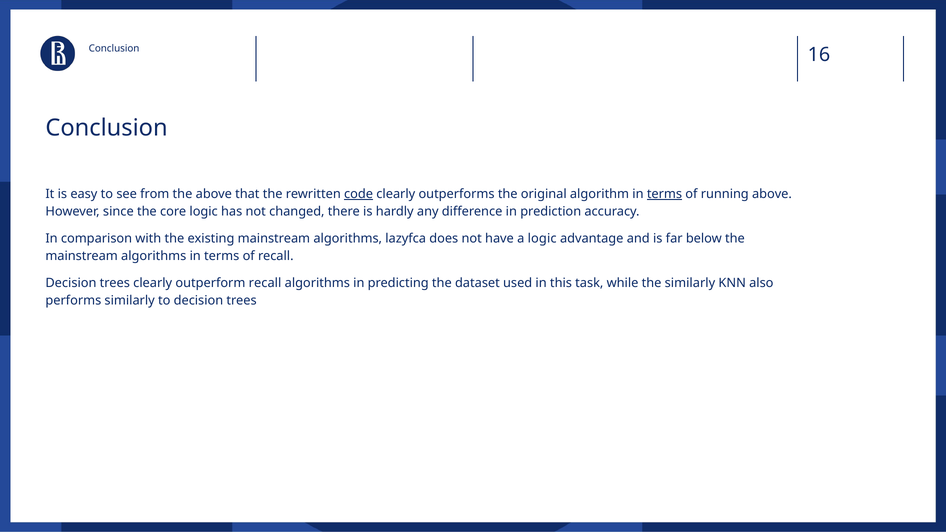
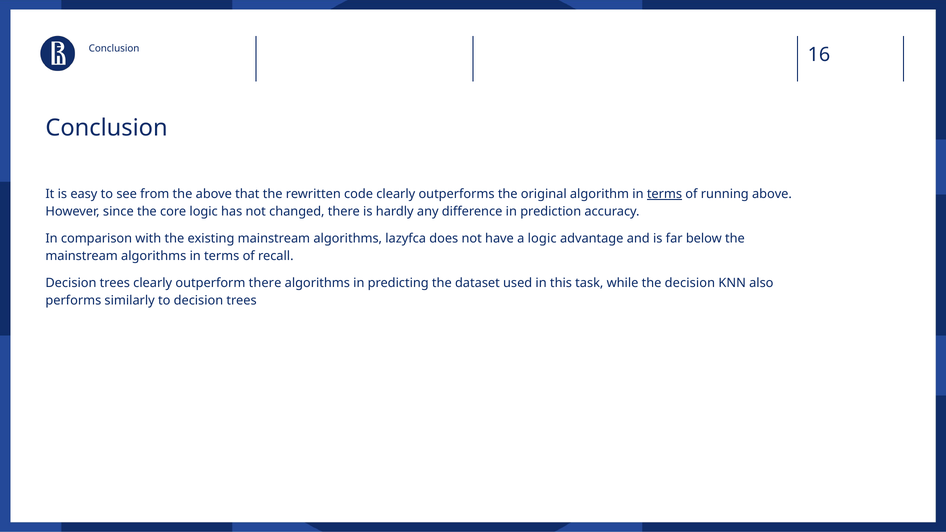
code underline: present -> none (359, 194)
outperform recall: recall -> there (265, 283)
the similarly: similarly -> decision (690, 283)
